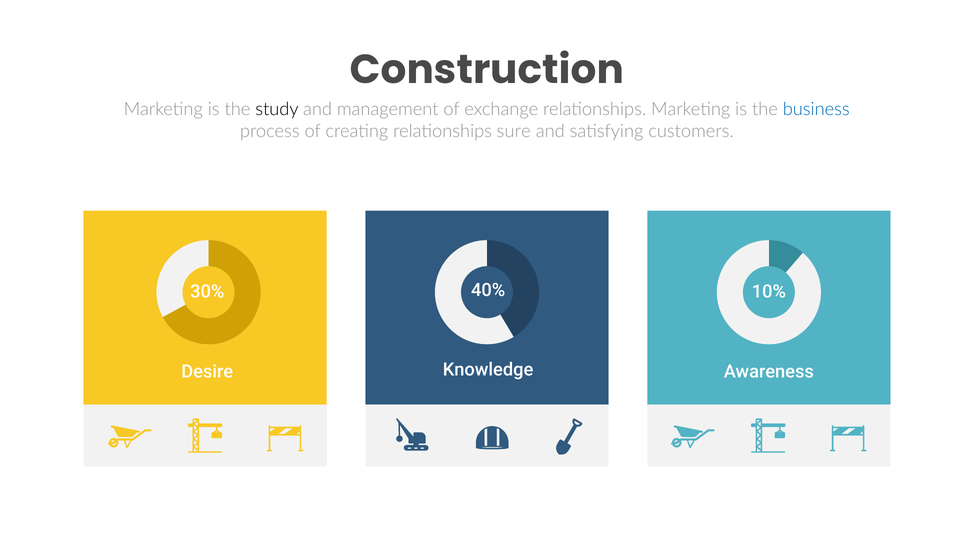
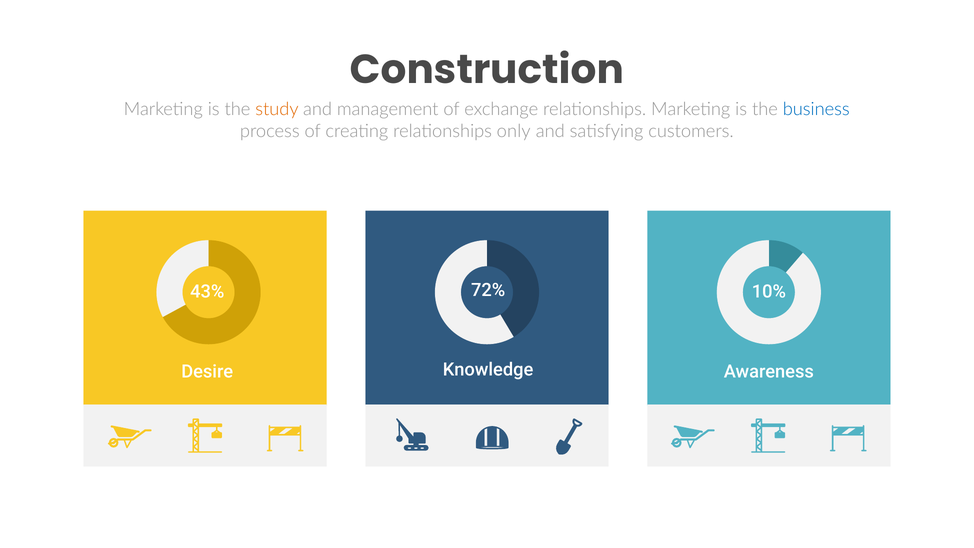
study colour: black -> orange (277, 109)
sure: sure -> only (514, 131)
40%: 40% -> 72% (488, 290)
30%: 30% -> 43% (207, 292)
